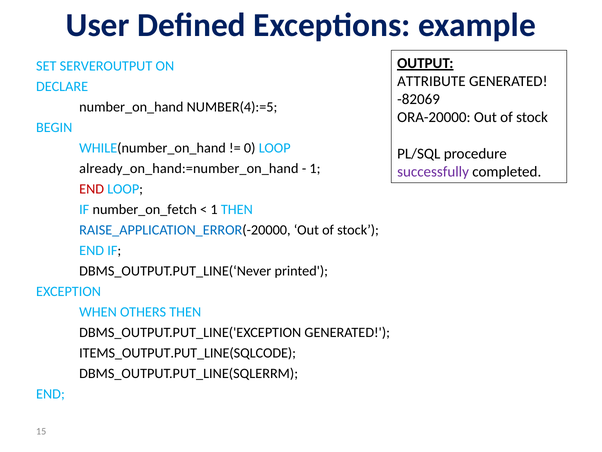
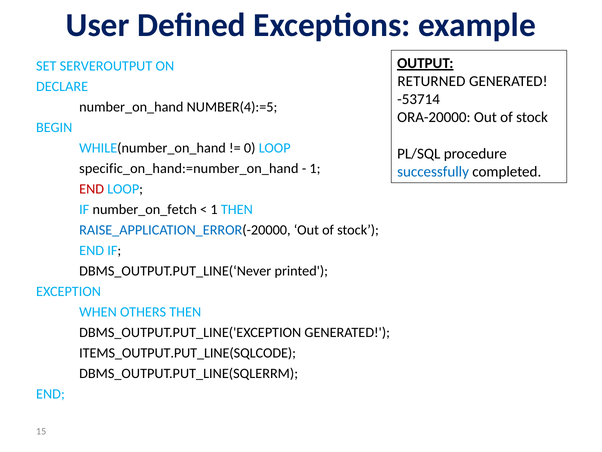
ATTRIBUTE: ATTRIBUTE -> RETURNED (431, 81)
-82069: -82069 -> -53714 (419, 99)
already_on_hand:=number_on_hand: already_on_hand:=number_on_hand -> specific_on_hand:=number_on_hand (189, 169)
successfully colour: purple -> blue (433, 172)
